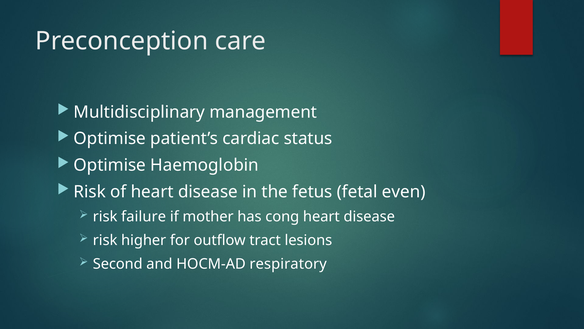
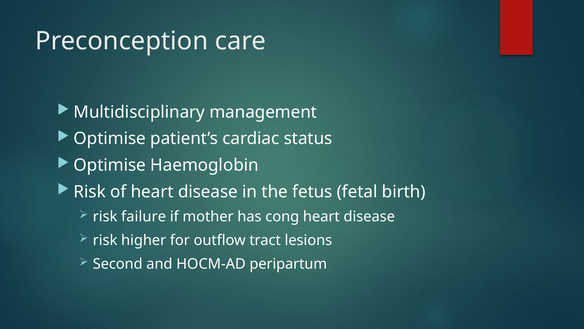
even: even -> birth (404, 192)
respiratory: respiratory -> peripartum (288, 264)
